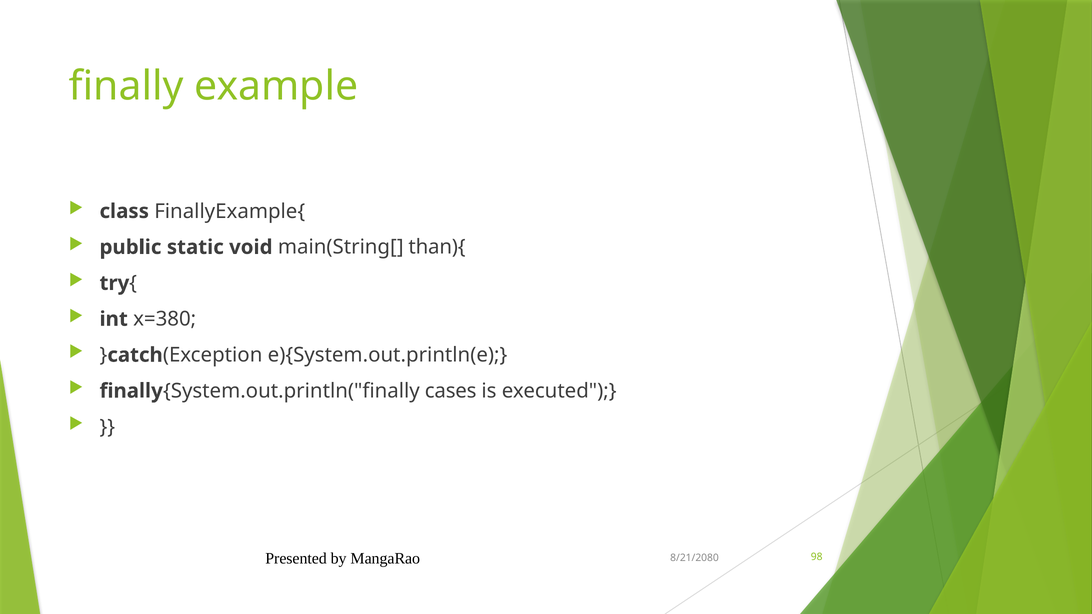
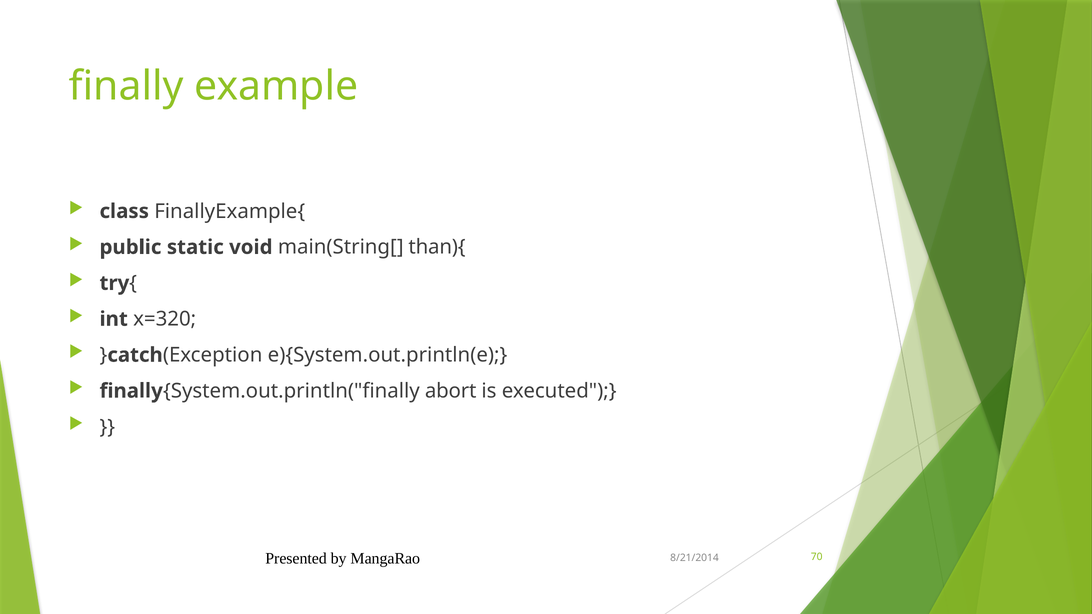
x=380: x=380 -> x=320 (165, 319)
cases: cases -> abort (451, 391)
98: 98 -> 70 (817, 557)
8/21/2080: 8/21/2080 -> 8/21/2014 (695, 558)
